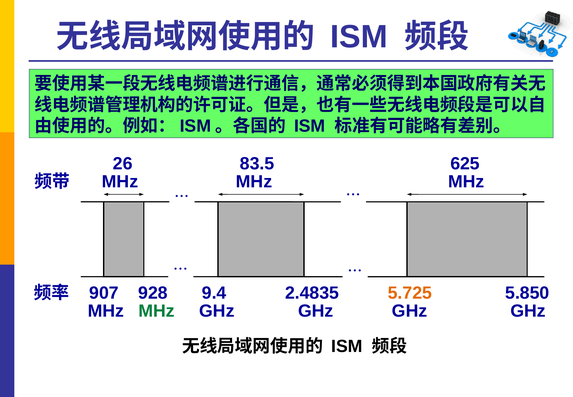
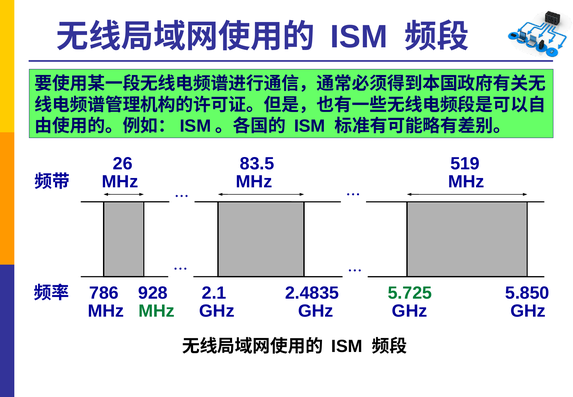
625: 625 -> 519 (465, 164)
907: 907 -> 786 (104, 293)
9.4: 9.4 -> 2.1 (214, 293)
5.725 colour: orange -> green (410, 293)
